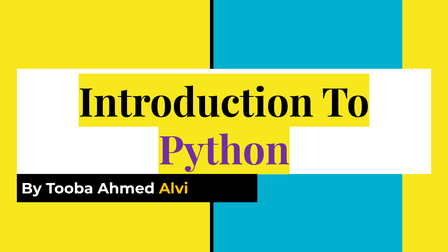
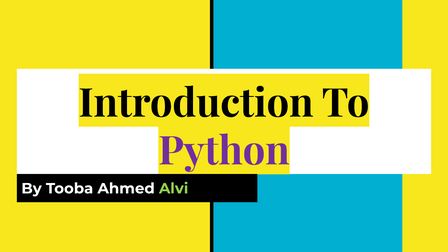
Alvi colour: yellow -> light green (174, 189)
